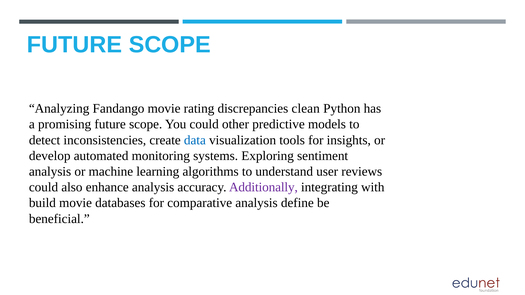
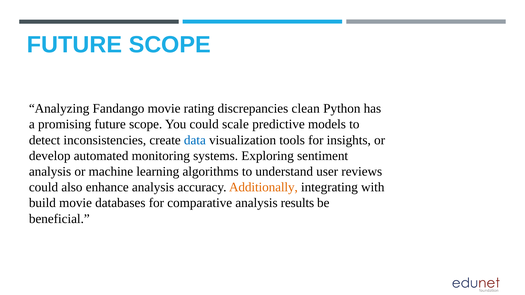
other: other -> scale (235, 124)
Additionally colour: purple -> orange (263, 187)
define: define -> results (297, 203)
